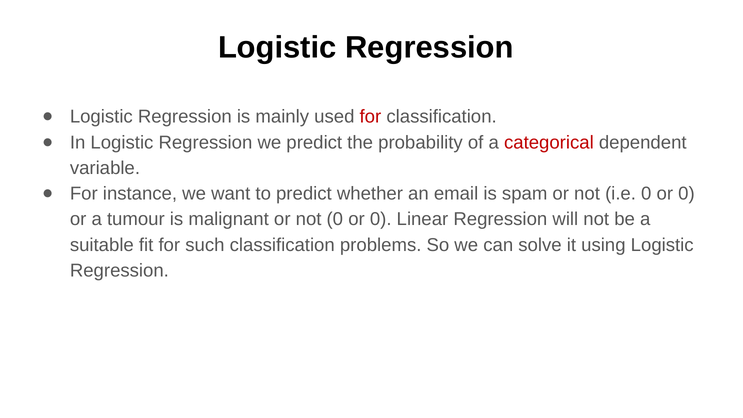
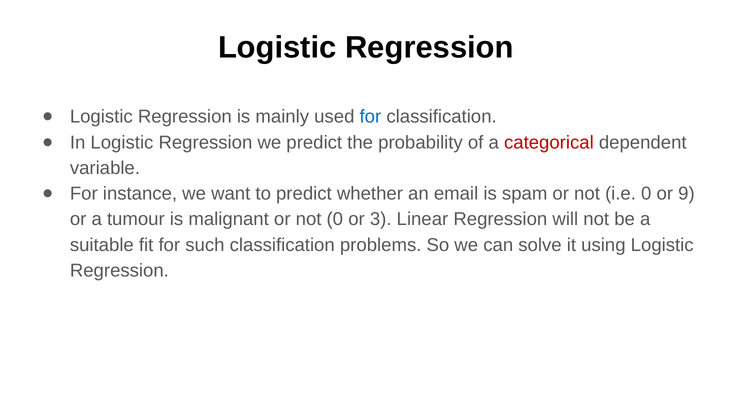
for colour: red -> blue (370, 117)
i.e 0 or 0: 0 -> 9 (686, 194)
not 0 or 0: 0 -> 3 (381, 219)
